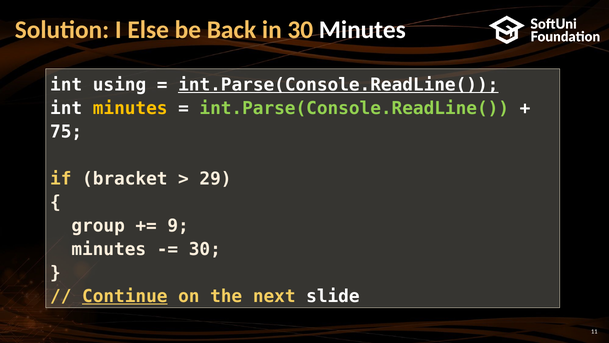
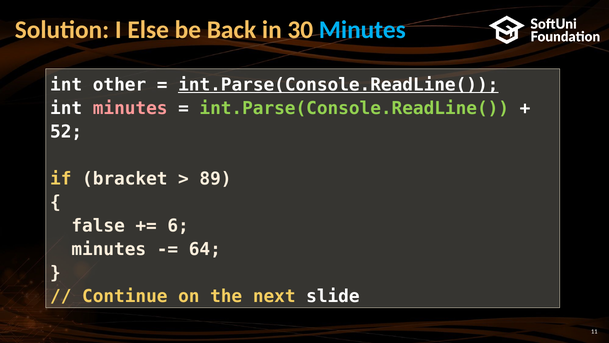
Minutes colour: white -> light blue (362, 30)
using: using -> other (119, 85)
minutes colour: yellow -> pink (130, 108)
75: 75 -> 52 (66, 132)
29: 29 -> 89 (216, 179)
group: group -> false (98, 226)
9: 9 -> 6 (178, 226)
30: 30 -> 64 (205, 249)
Continue underline: present -> none (125, 296)
